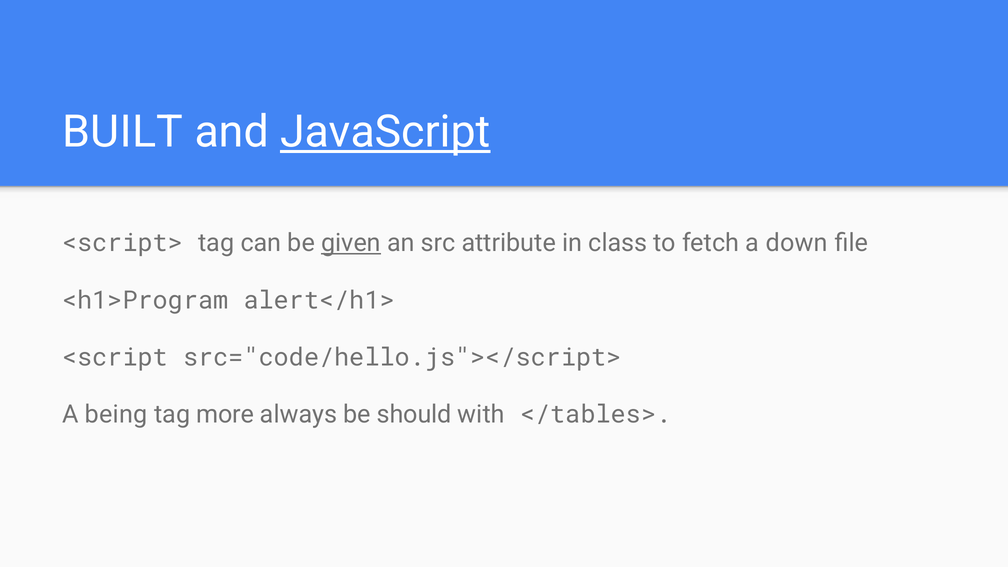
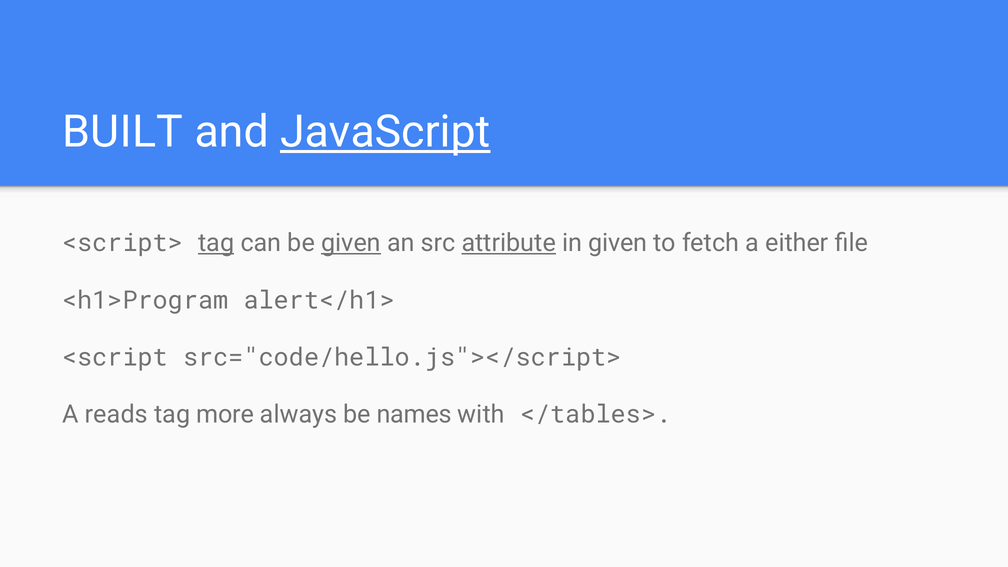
tag underline: none -> present (216, 243)
attribute underline: none -> present (509, 243)
in class: class -> given (618, 243)
down: down -> either (797, 243)
being: being -> reads (116, 414)
should: should -> names (414, 414)
